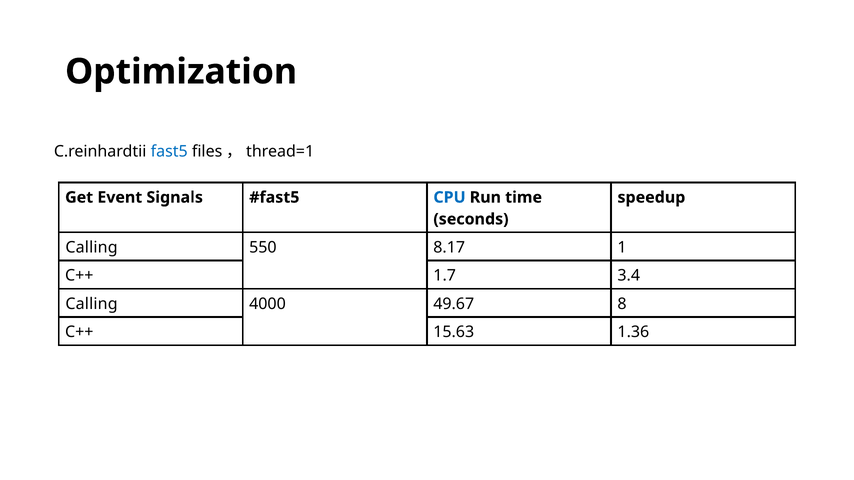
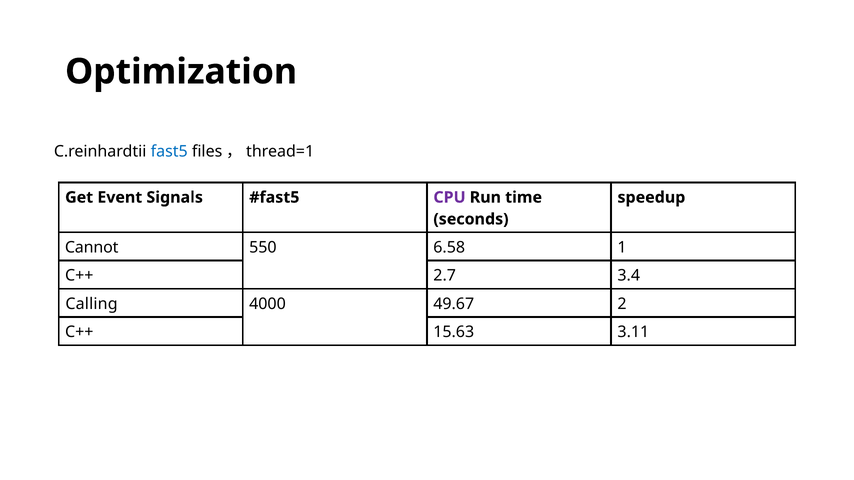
CPU colour: blue -> purple (450, 198)
Calling: Calling -> Cannot (92, 248)
8.17: 8.17 -> 6.58 (449, 248)
1.7: 1.7 -> 2.7 (445, 276)
8: 8 -> 2 (622, 304)
1.36: 1.36 -> 3.11 (633, 332)
